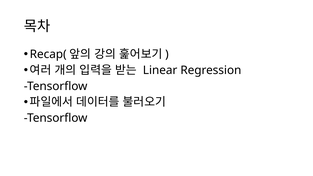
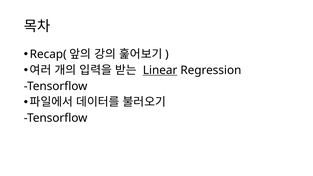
Linear underline: none -> present (160, 70)
